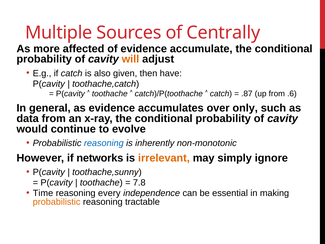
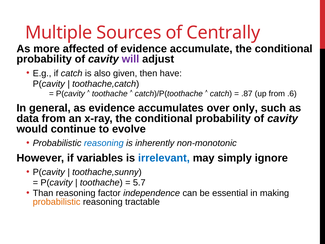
will colour: orange -> purple (131, 59)
networks: networks -> variables (100, 158)
irrelevant colour: orange -> blue (164, 158)
7.8: 7.8 -> 5.7 (139, 182)
Time: Time -> Than (43, 193)
every: every -> factor (109, 193)
